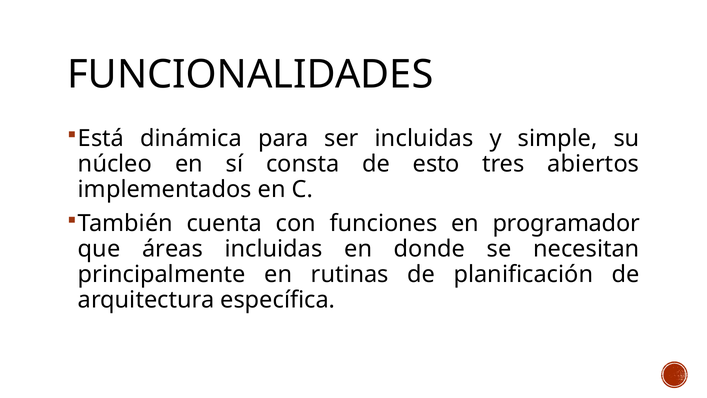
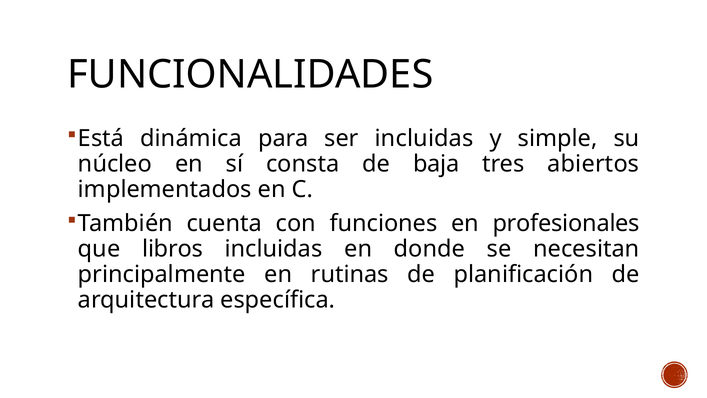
esto: esto -> baja (436, 164)
programador: programador -> profesionales (566, 224)
áreas: áreas -> libros (173, 249)
